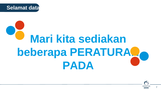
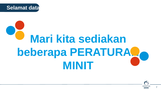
PADA: PADA -> MINIT (78, 66)
